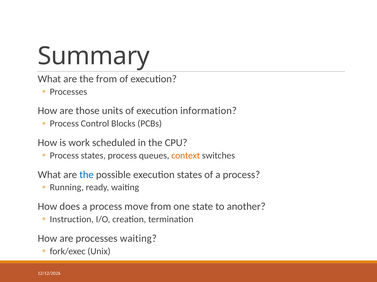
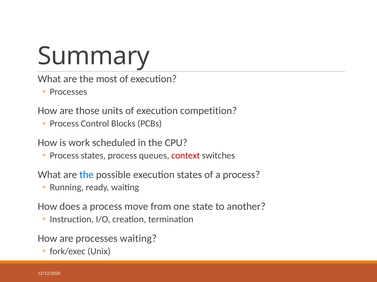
the from: from -> most (107, 79)
information: information -> competition (209, 111)
context colour: orange -> red (186, 156)
